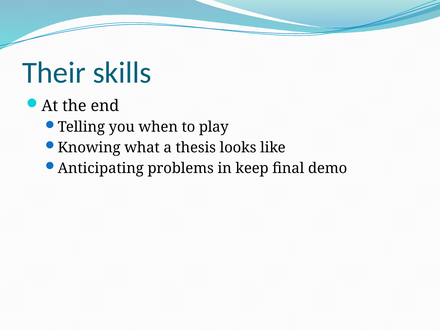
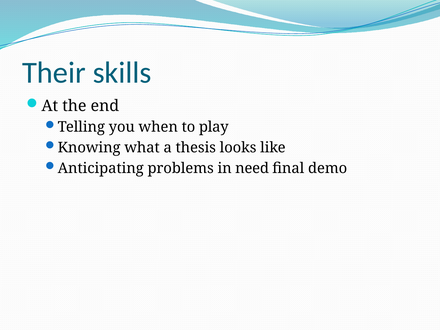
keep: keep -> need (252, 168)
